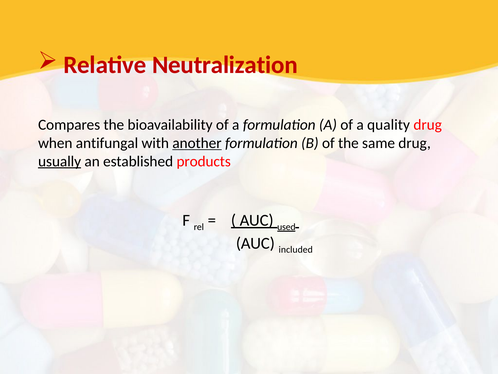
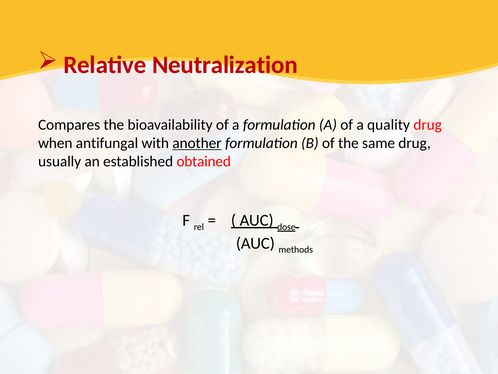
usually underline: present -> none (60, 161)
products: products -> obtained (204, 161)
used: used -> dose (286, 227)
included: included -> methods (296, 249)
